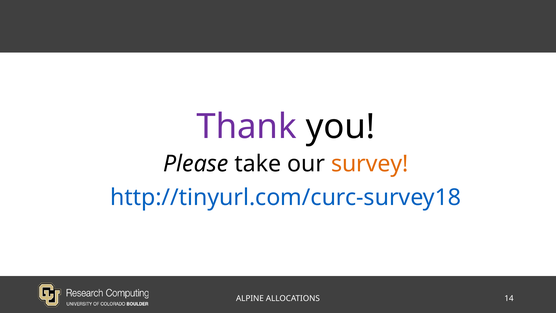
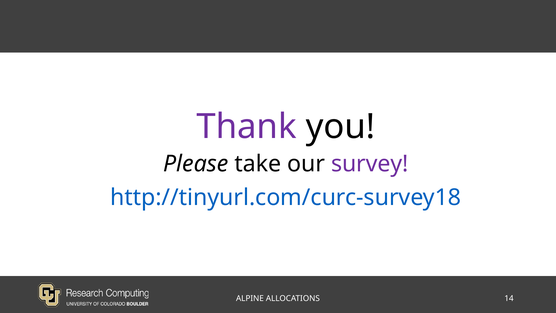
survey colour: orange -> purple (370, 164)
